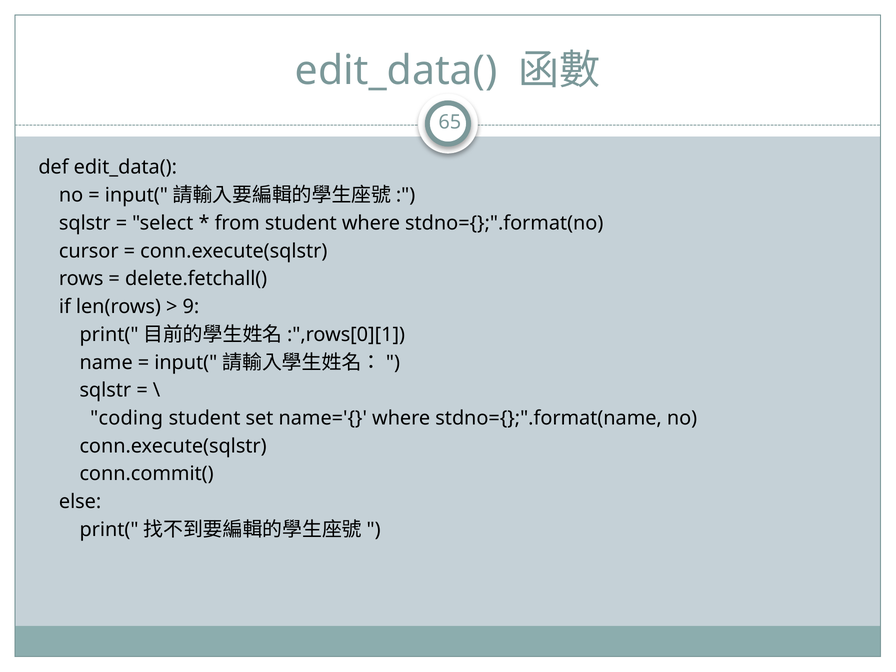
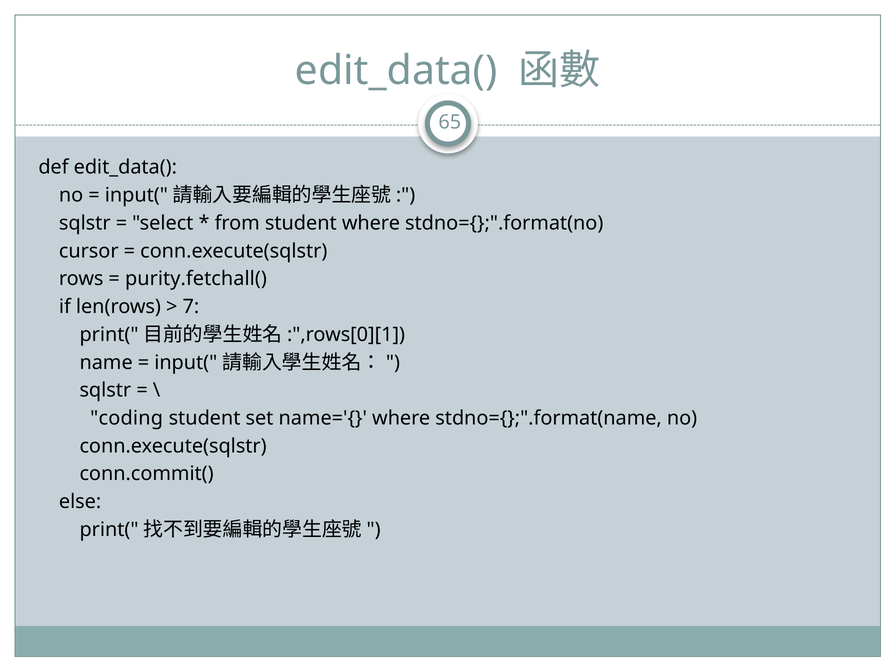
delete.fetchall(: delete.fetchall( -> purity.fetchall( (196, 279)
9: 9 -> 7 (191, 307)
